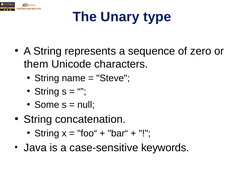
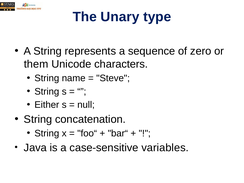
Some: Some -> Either (47, 105)
keywords: keywords -> variables (165, 148)
